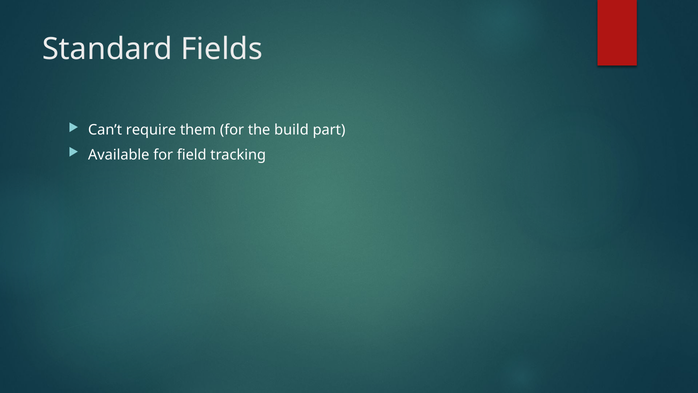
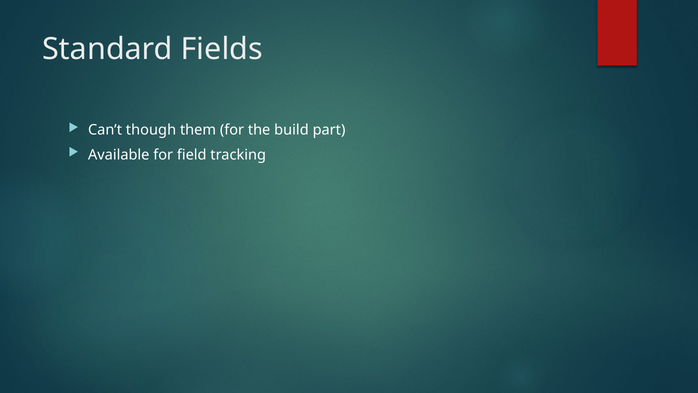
require: require -> though (151, 130)
